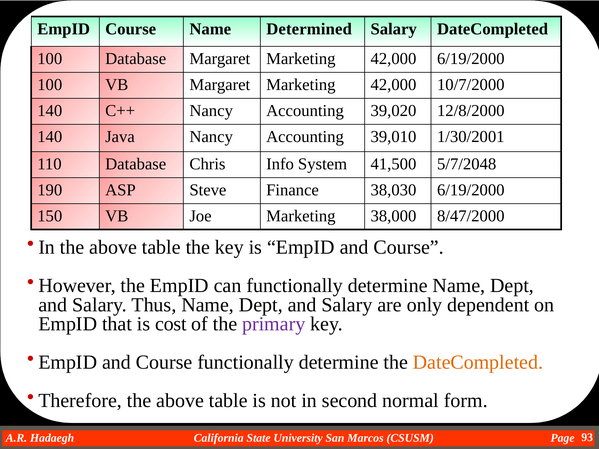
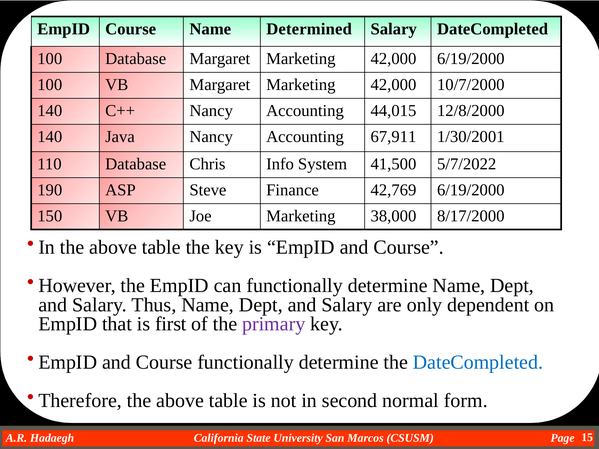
39,020: 39,020 -> 44,015 (393, 111)
39,010: 39,010 -> 67,911 (393, 137)
5/7/2048: 5/7/2048 -> 5/7/2022 (467, 164)
38,030: 38,030 -> 42,769 (393, 190)
8/47/2000: 8/47/2000 -> 8/17/2000 (471, 216)
cost: cost -> first (171, 324)
DateCompleted colour: orange -> blue (478, 363)
93: 93 -> 15 (587, 438)
